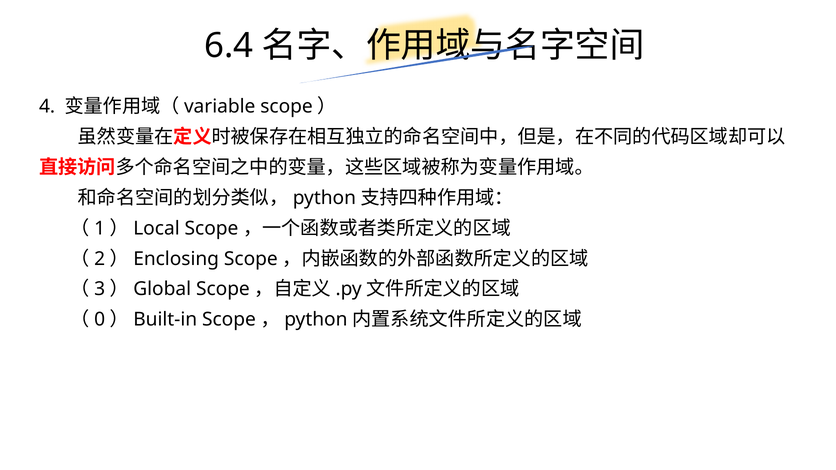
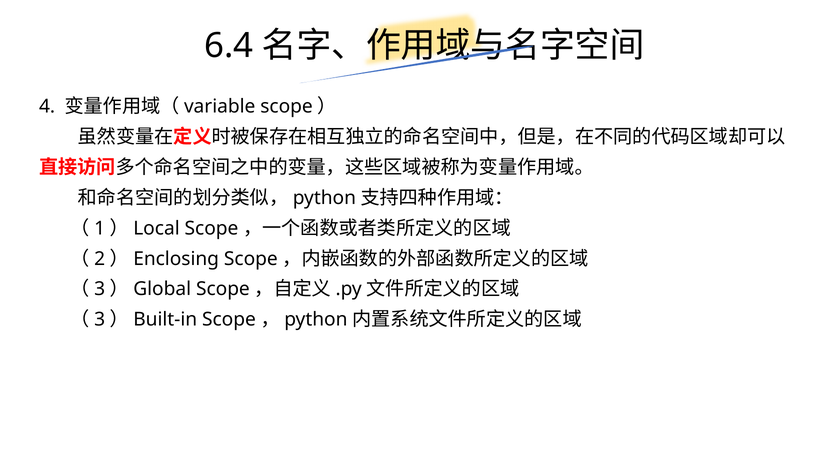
0: 0 -> 3 (100, 320)
